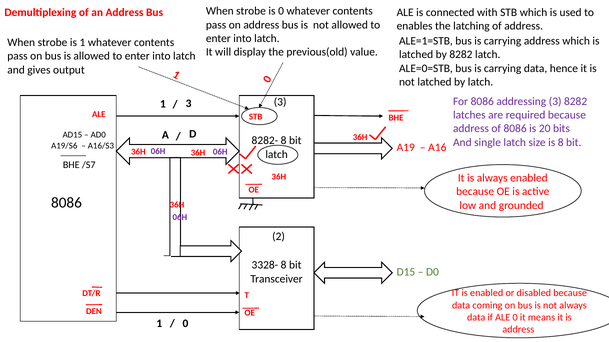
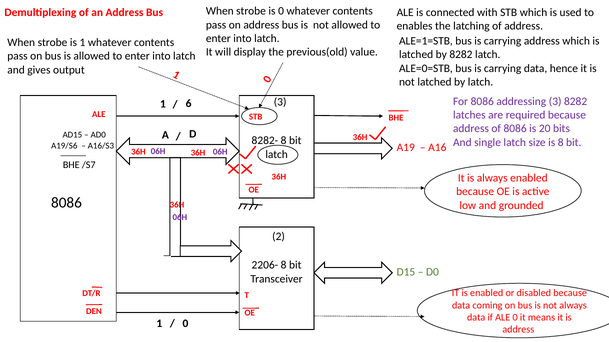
1 3: 3 -> 6 (189, 104)
3328-: 3328- -> 2206- (265, 266)
